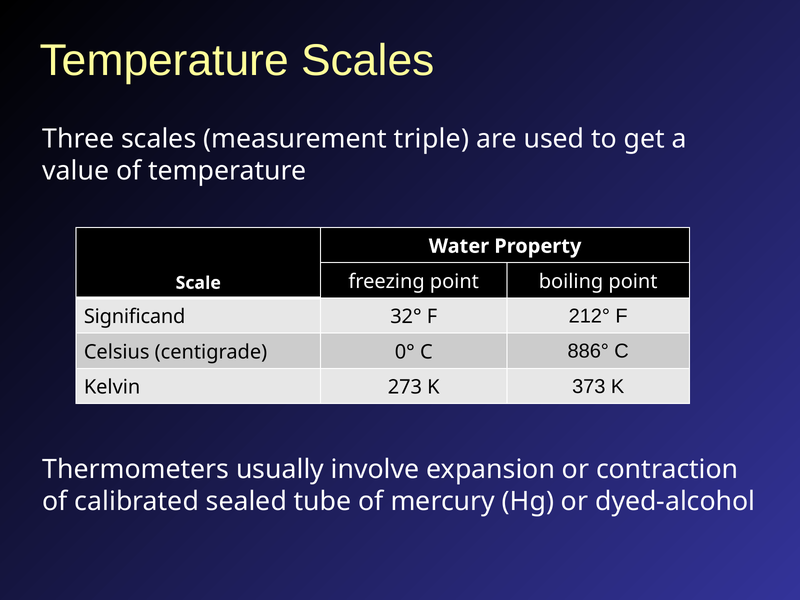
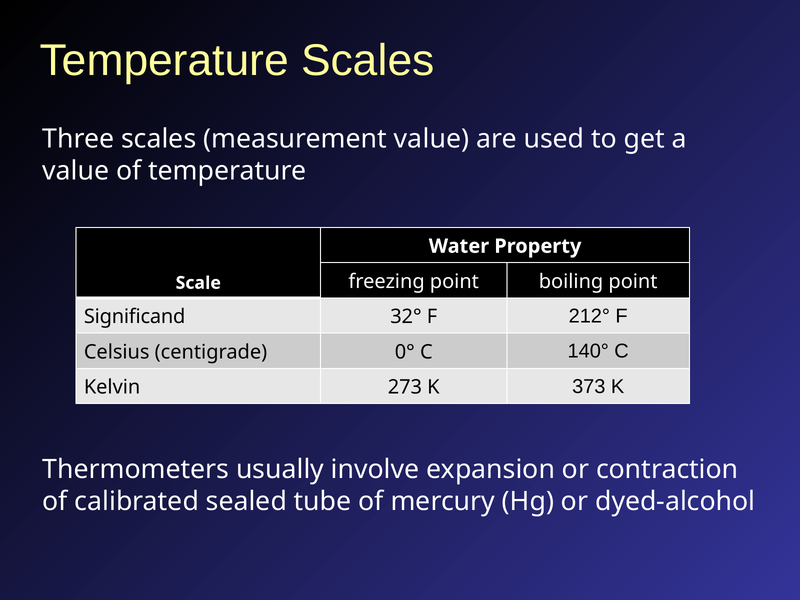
measurement triple: triple -> value (432, 139)
886°: 886° -> 140° (588, 351)
